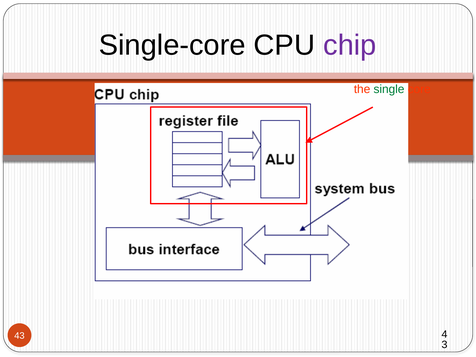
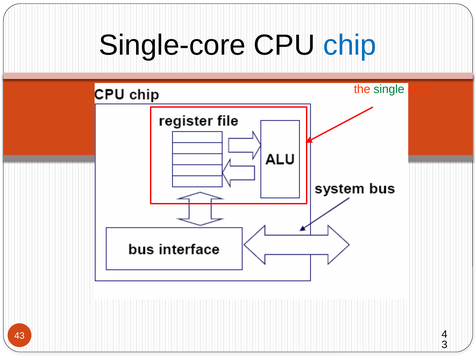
chip colour: purple -> blue (350, 45)
